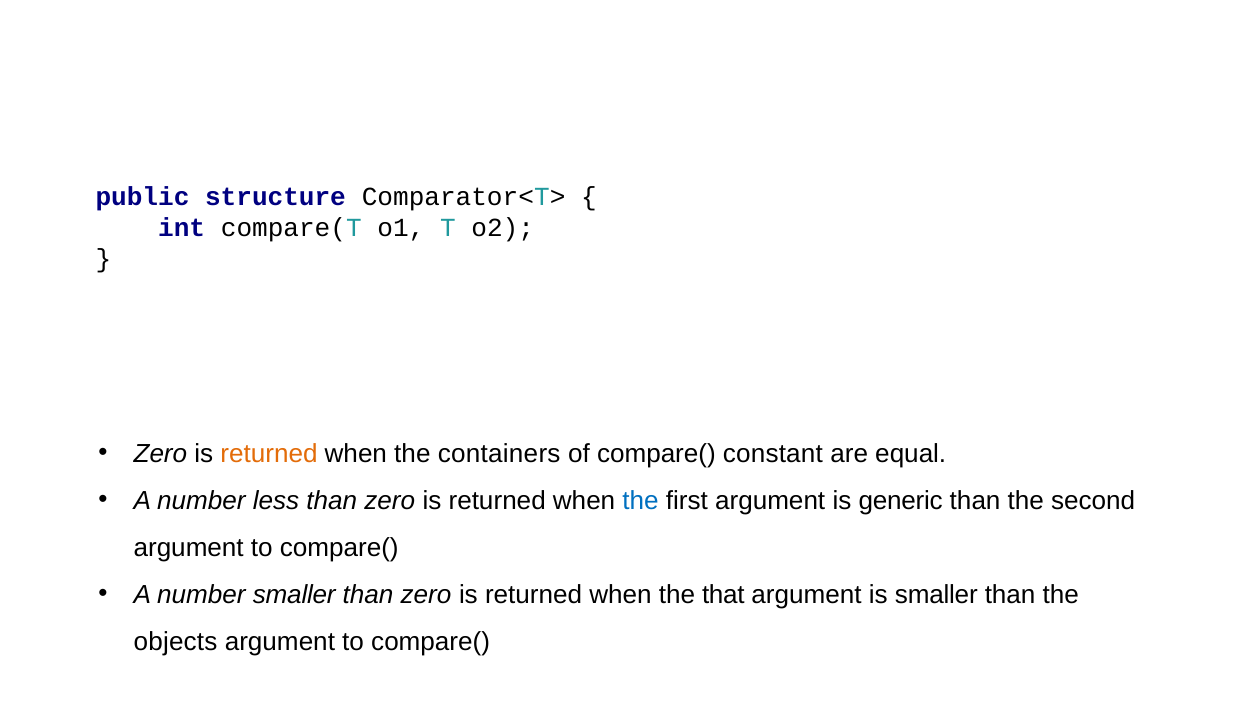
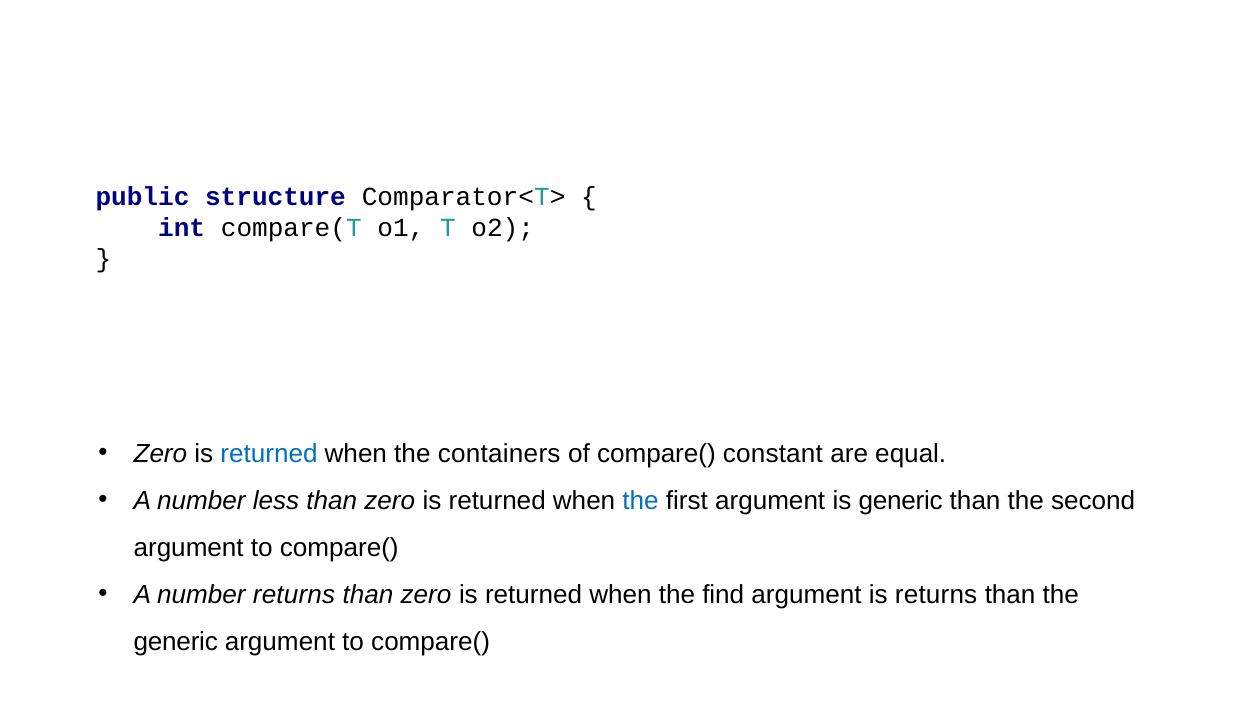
returned colour: orange -> blue (269, 454)
number smaller: smaller -> returns (294, 595)
that: that -> find (723, 595)
is smaller: smaller -> returns (936, 595)
objects: objects -> generic (176, 641)
